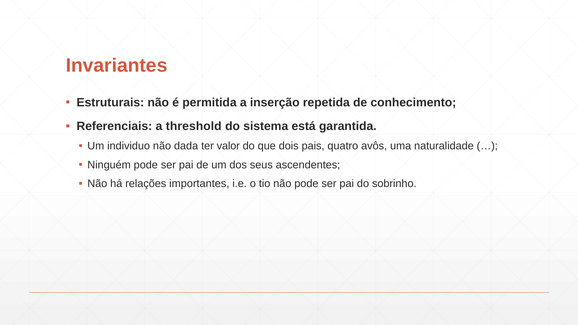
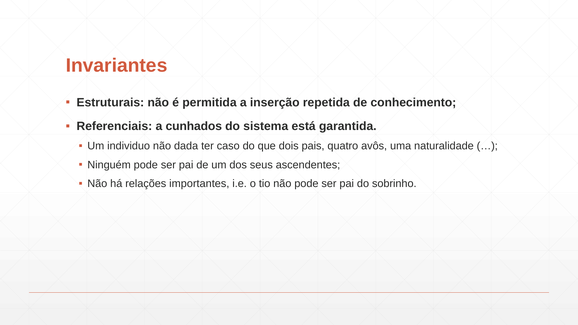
threshold: threshold -> cunhados (194, 126)
valor: valor -> caso (228, 146)
